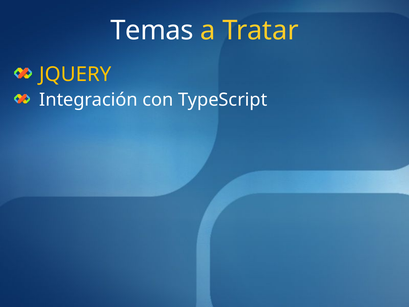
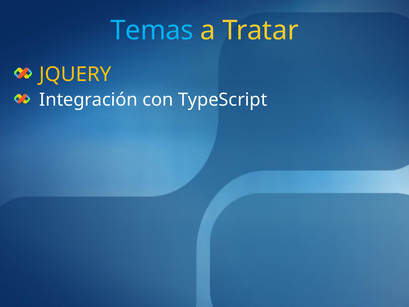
Temas colour: white -> light blue (152, 30)
